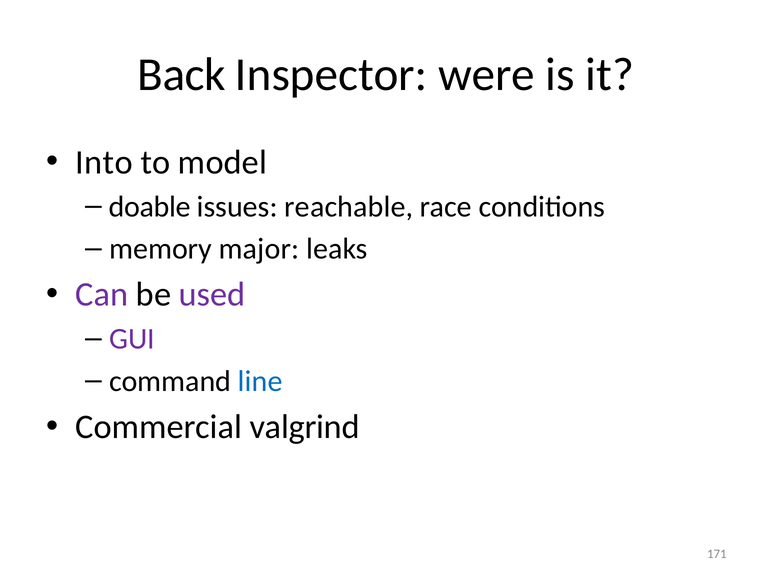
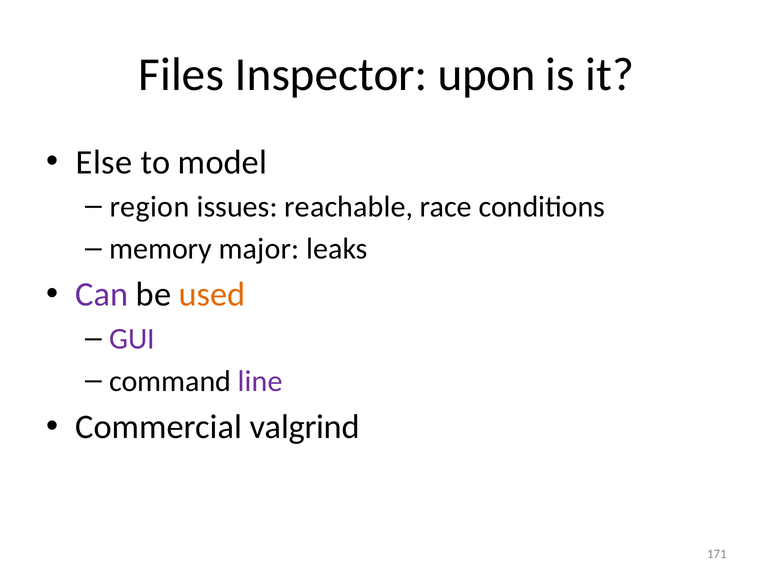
Back: Back -> Files (181, 75)
were: were -> upon (487, 75)
Into: Into -> Else (104, 162)
doable: doable -> region (150, 207)
used colour: purple -> orange (212, 295)
line colour: blue -> purple (260, 381)
